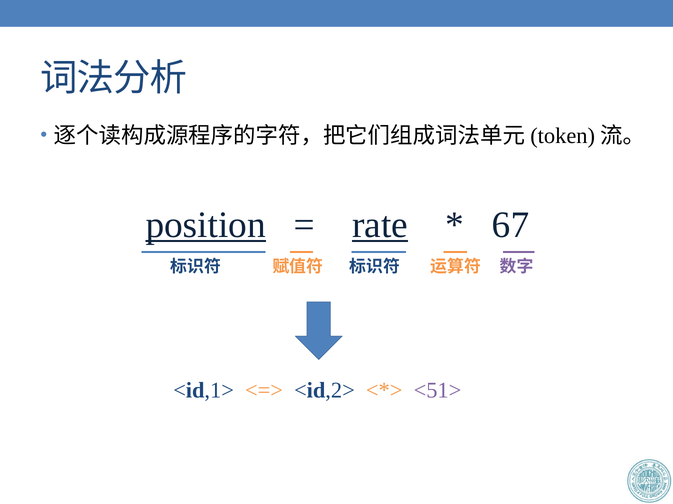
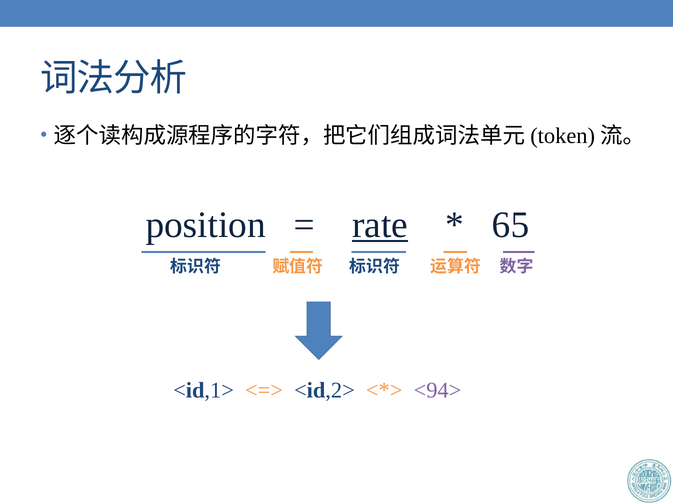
position underline: present -> none (206, 225)
67: 67 -> 65 (511, 225)
<51>: <51> -> <94> (437, 391)
